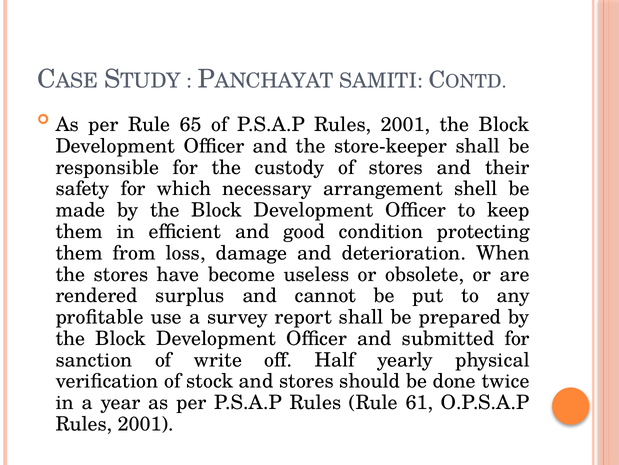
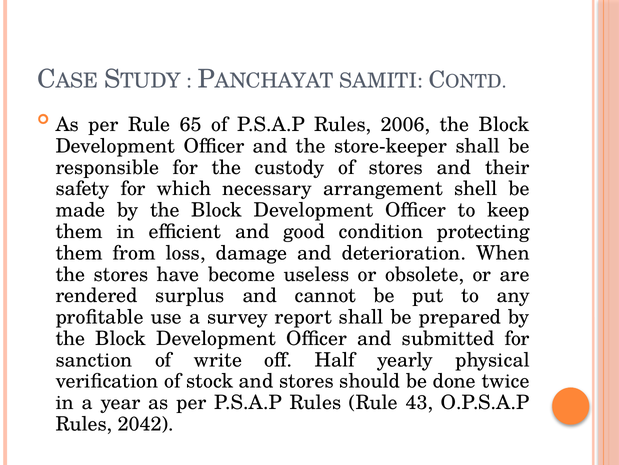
P.S.A.P Rules 2001: 2001 -> 2006 (405, 125)
61: 61 -> 43 (419, 402)
2001: 2001 -> 2042 (146, 423)
